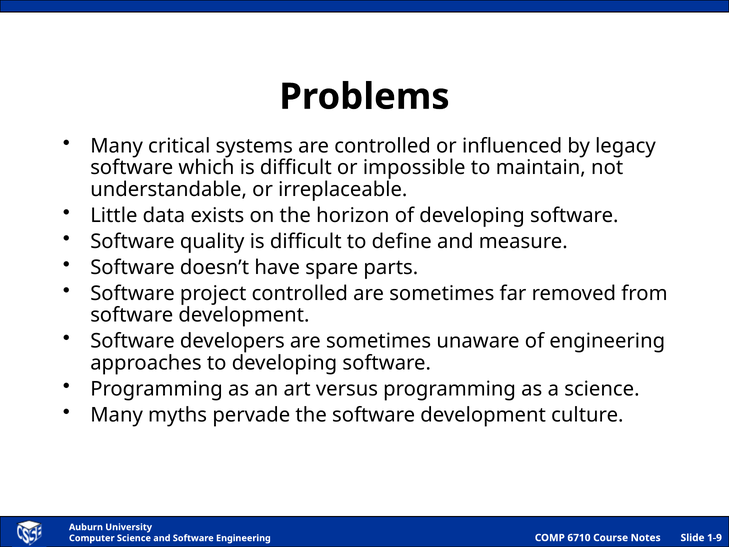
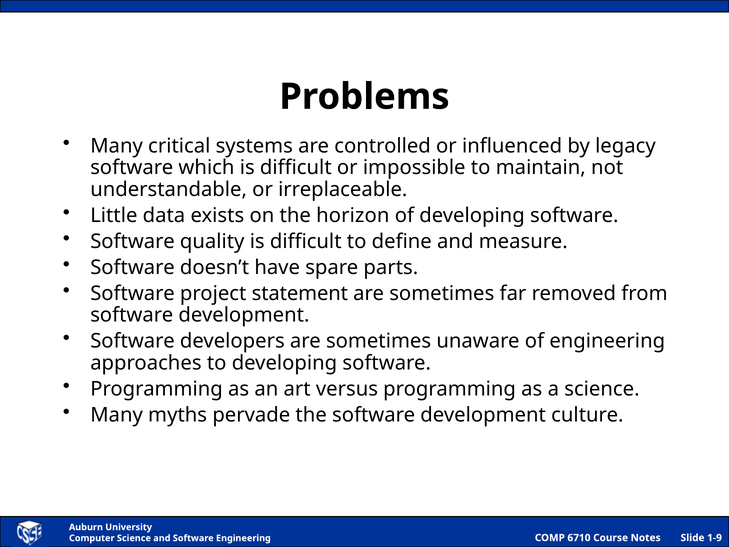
project controlled: controlled -> statement (300, 293)
